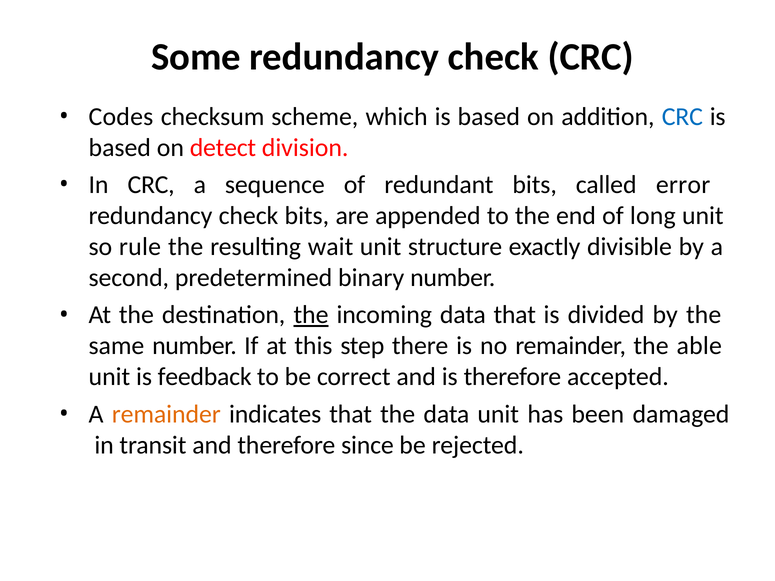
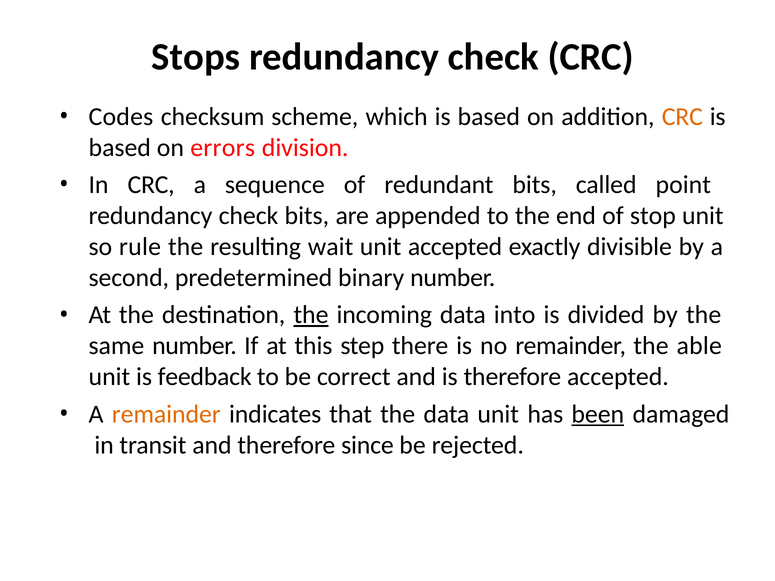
Some: Some -> Stops (196, 57)
CRC colour: blue -> orange (682, 117)
detect: detect -> errors (223, 148)
error: error -> point (683, 185)
long: long -> stop (653, 216)
unit structure: structure -> accepted (455, 247)
data that: that -> into (515, 315)
been underline: none -> present (598, 414)
